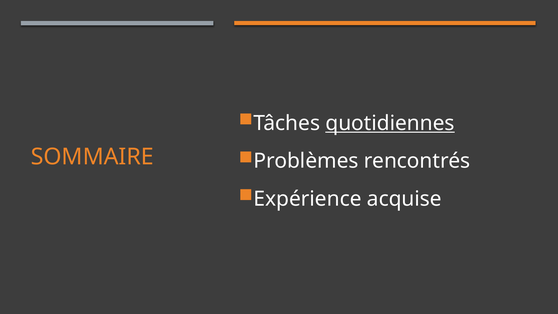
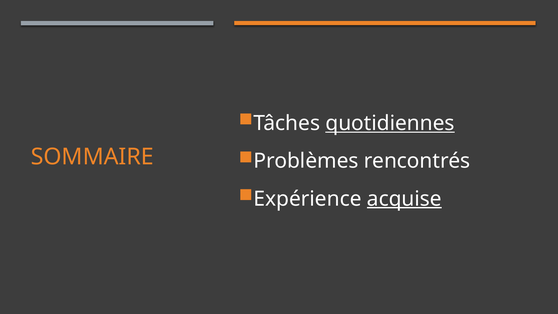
acquise underline: none -> present (404, 199)
